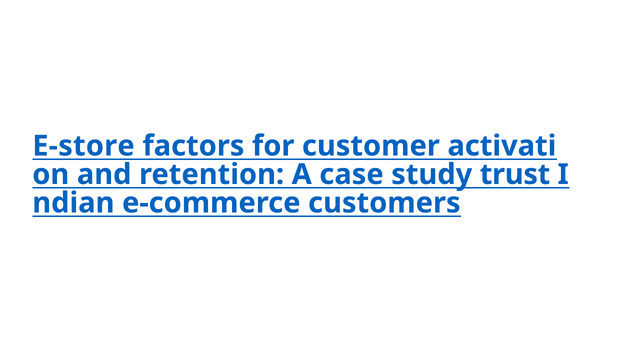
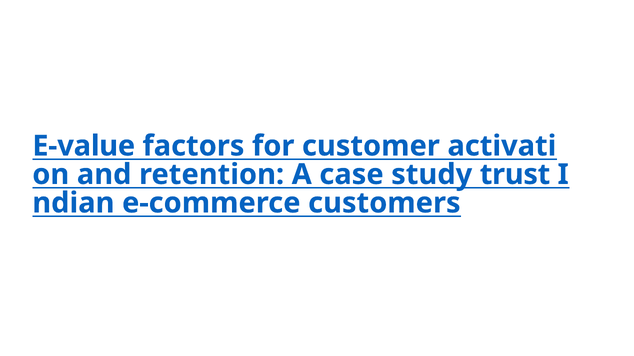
E-store: E-store -> E-value (84, 146)
